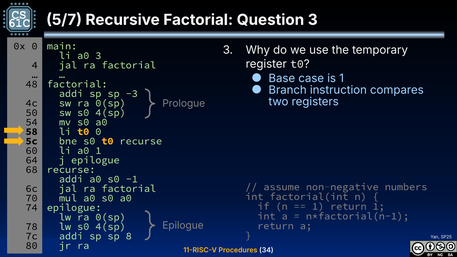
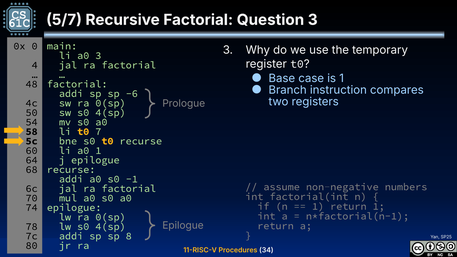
-3: -3 -> -6 (132, 94)
t0 0: 0 -> 7 (98, 132)
